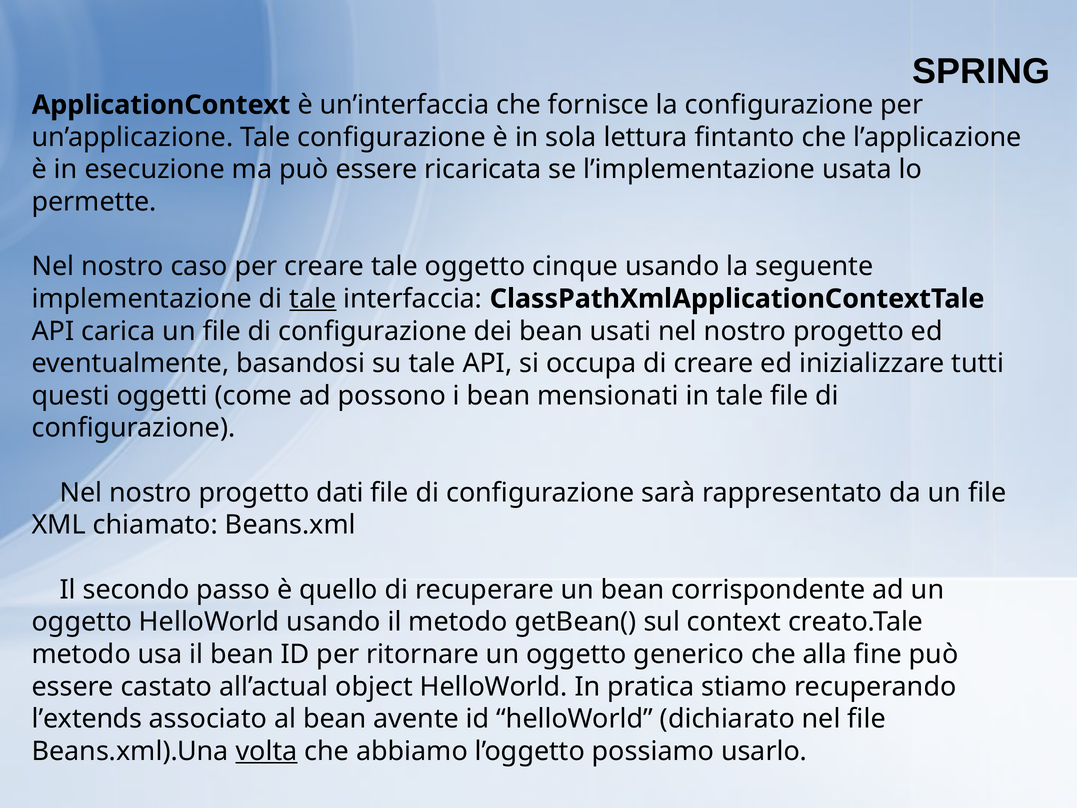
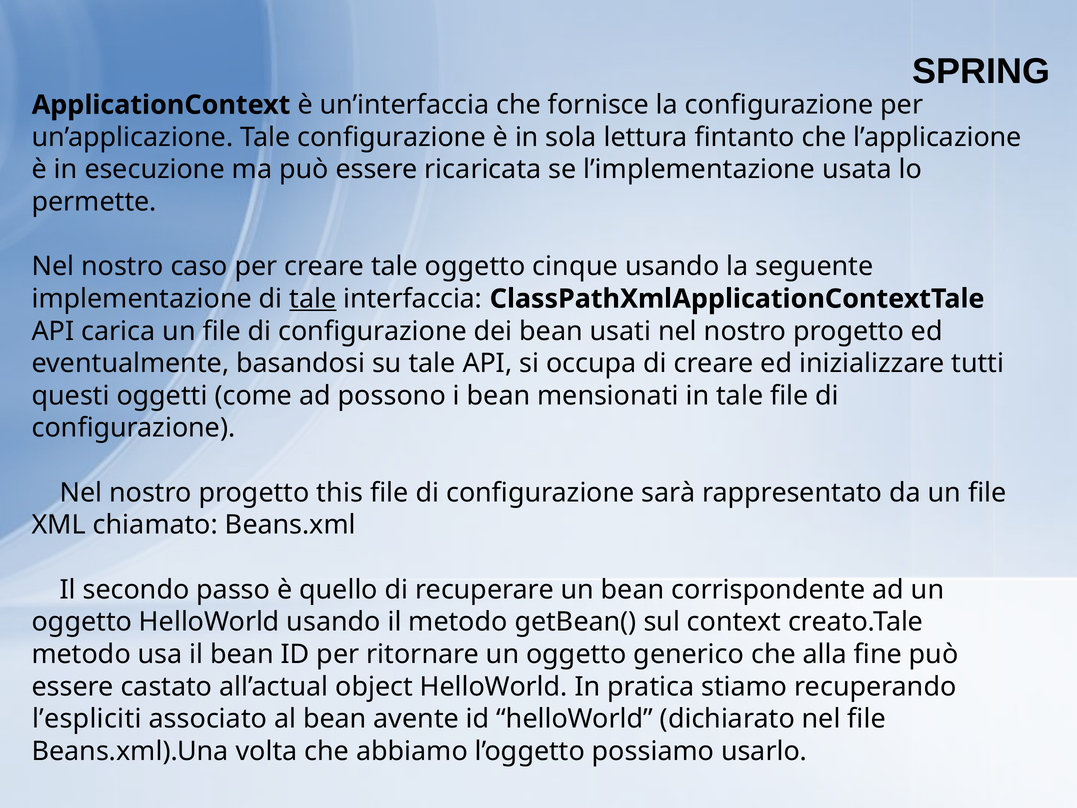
dati: dati -> this (340, 493)
l’extends: l’extends -> l’espliciti (87, 719)
volta underline: present -> none (267, 751)
